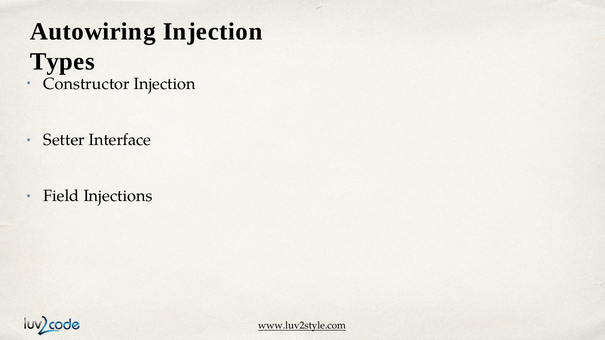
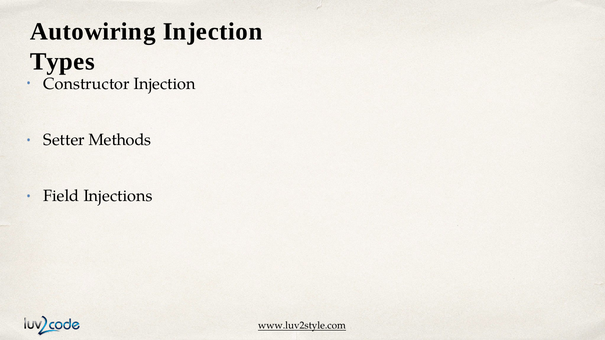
Interface: Interface -> Methods (120, 140)
